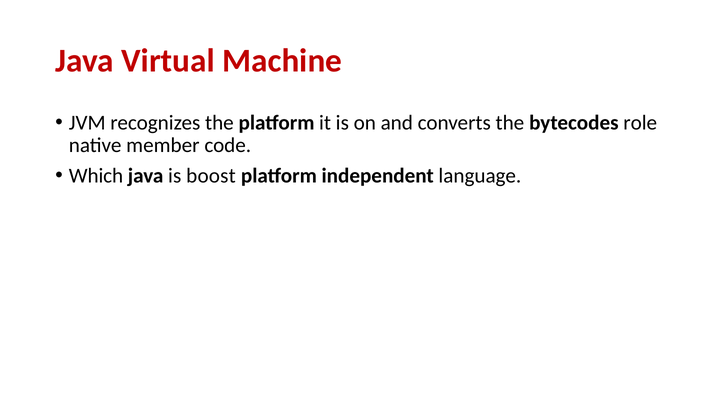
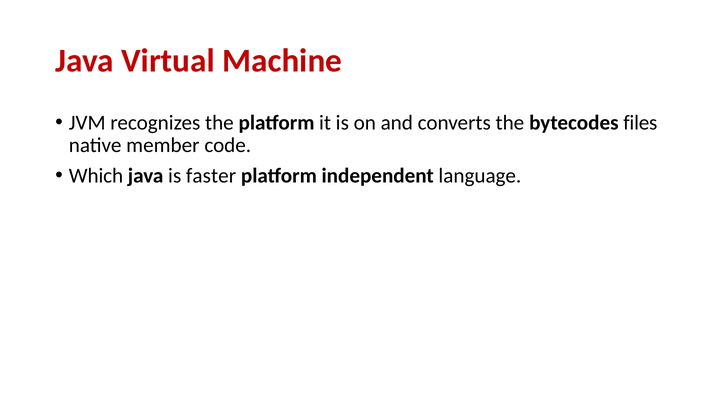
role: role -> files (640, 123)
boost: boost -> faster (211, 176)
